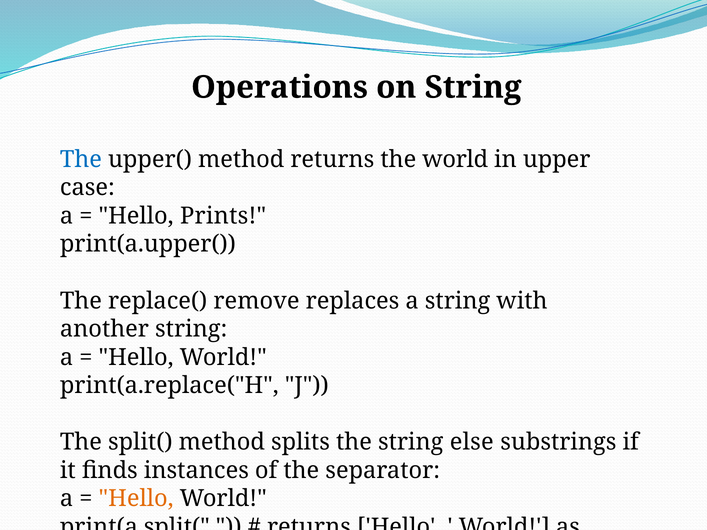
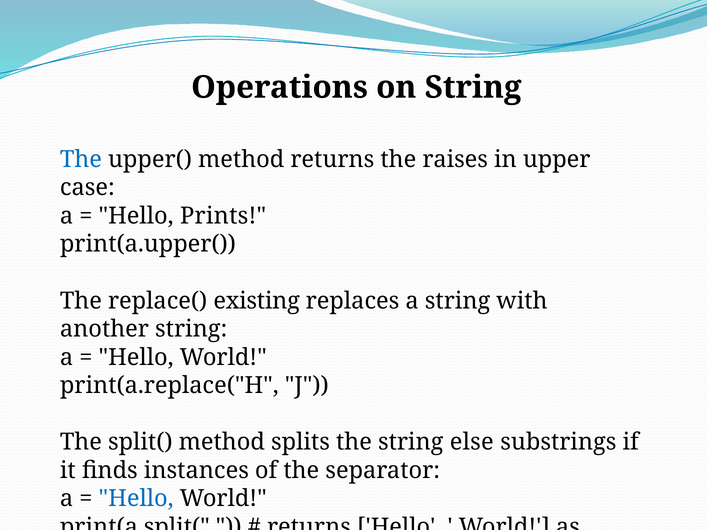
the world: world -> raises (455, 159)
remove: remove -> existing (257, 301)
Hello colour: orange -> blue (136, 499)
